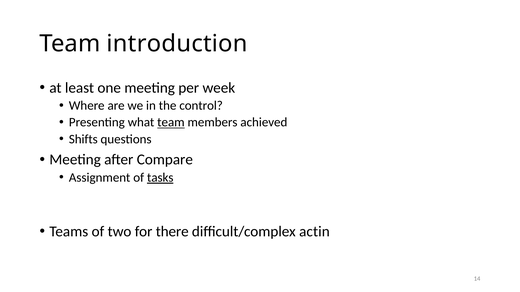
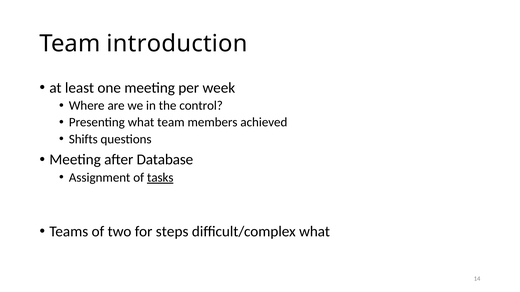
team underline: present -> none (171, 123)
Compare: Compare -> Database (165, 160)
there: there -> steps (172, 232)
difficult/complex actin: actin -> what (315, 232)
